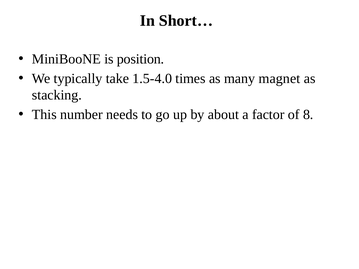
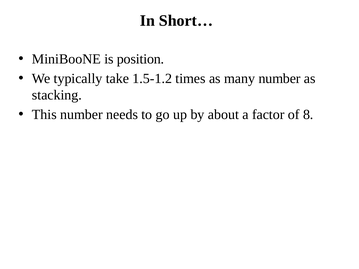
1.5-4.0: 1.5-4.0 -> 1.5-1.2 (152, 79)
many magnet: magnet -> number (280, 79)
